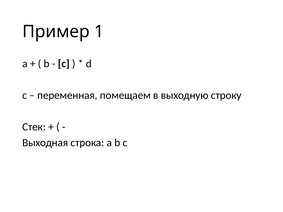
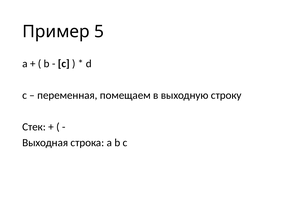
1: 1 -> 5 (99, 32)
